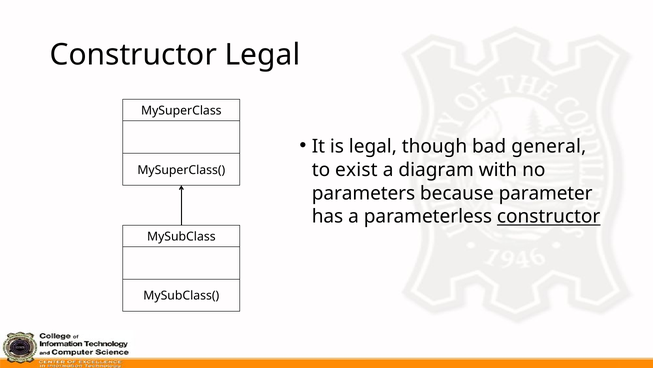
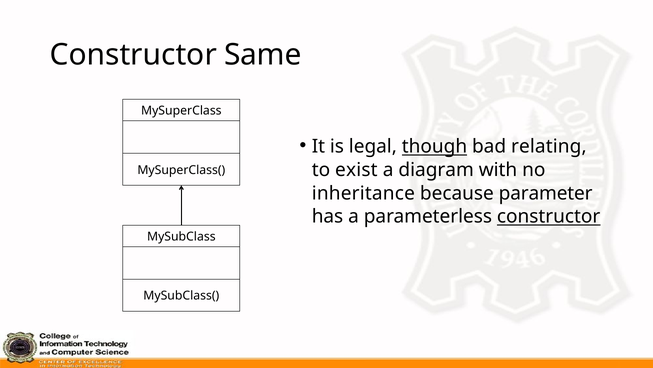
Constructor Legal: Legal -> Same (263, 55)
though underline: none -> present (434, 146)
general: general -> relating (549, 146)
parameters: parameters -> inheritance (363, 193)
